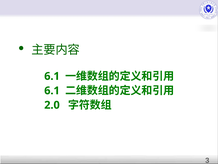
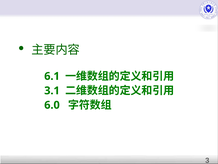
6.1: 6.1 -> 3.1 (52, 90)
2.0: 2.0 -> 6.0 (52, 105)
